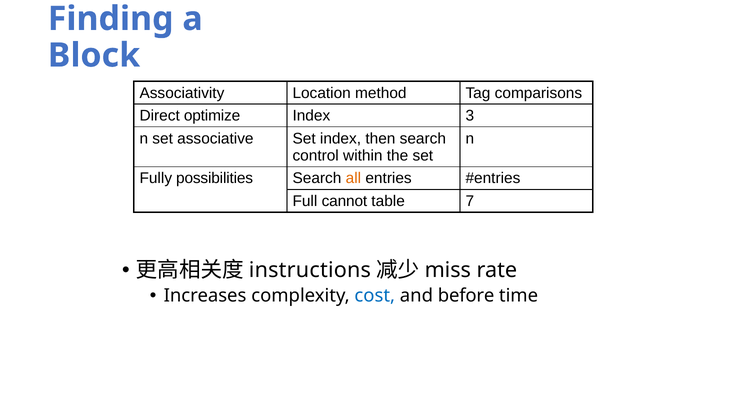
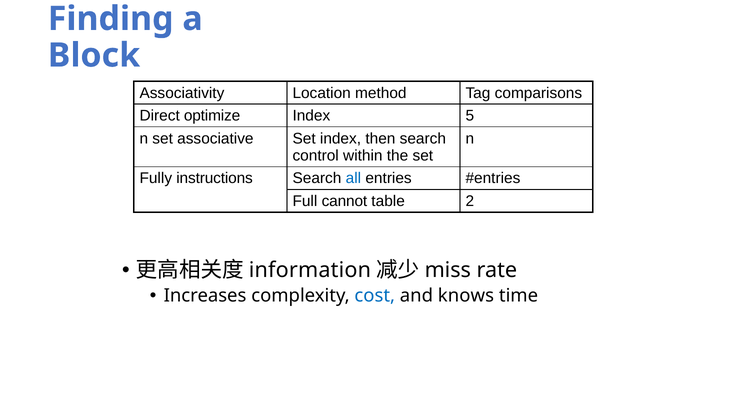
3: 3 -> 5 (470, 116)
possibilities: possibilities -> instructions (215, 179)
all colour: orange -> blue (353, 179)
7: 7 -> 2 (470, 201)
instructions: instructions -> information (310, 270)
before: before -> knows (466, 296)
